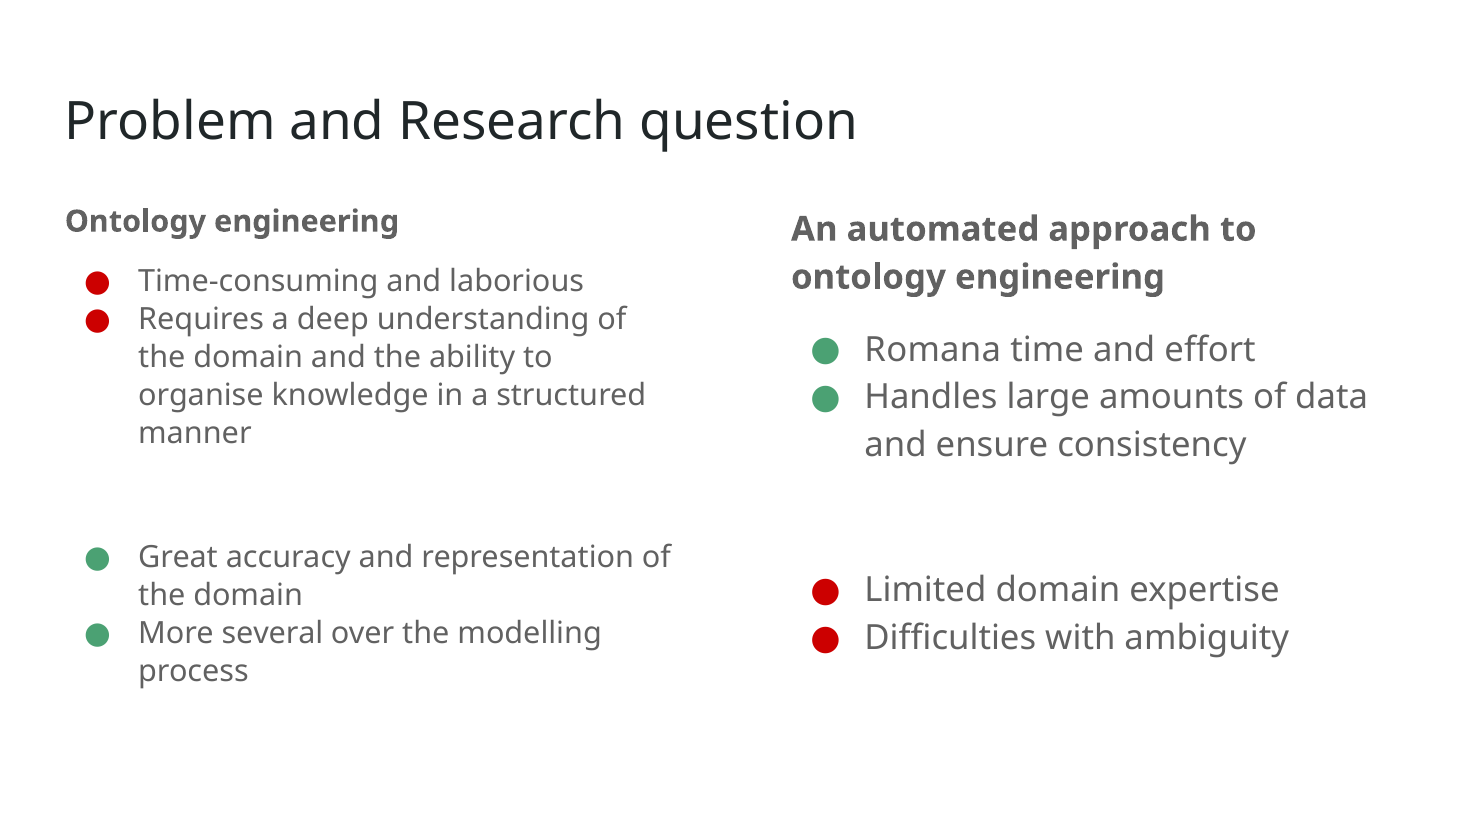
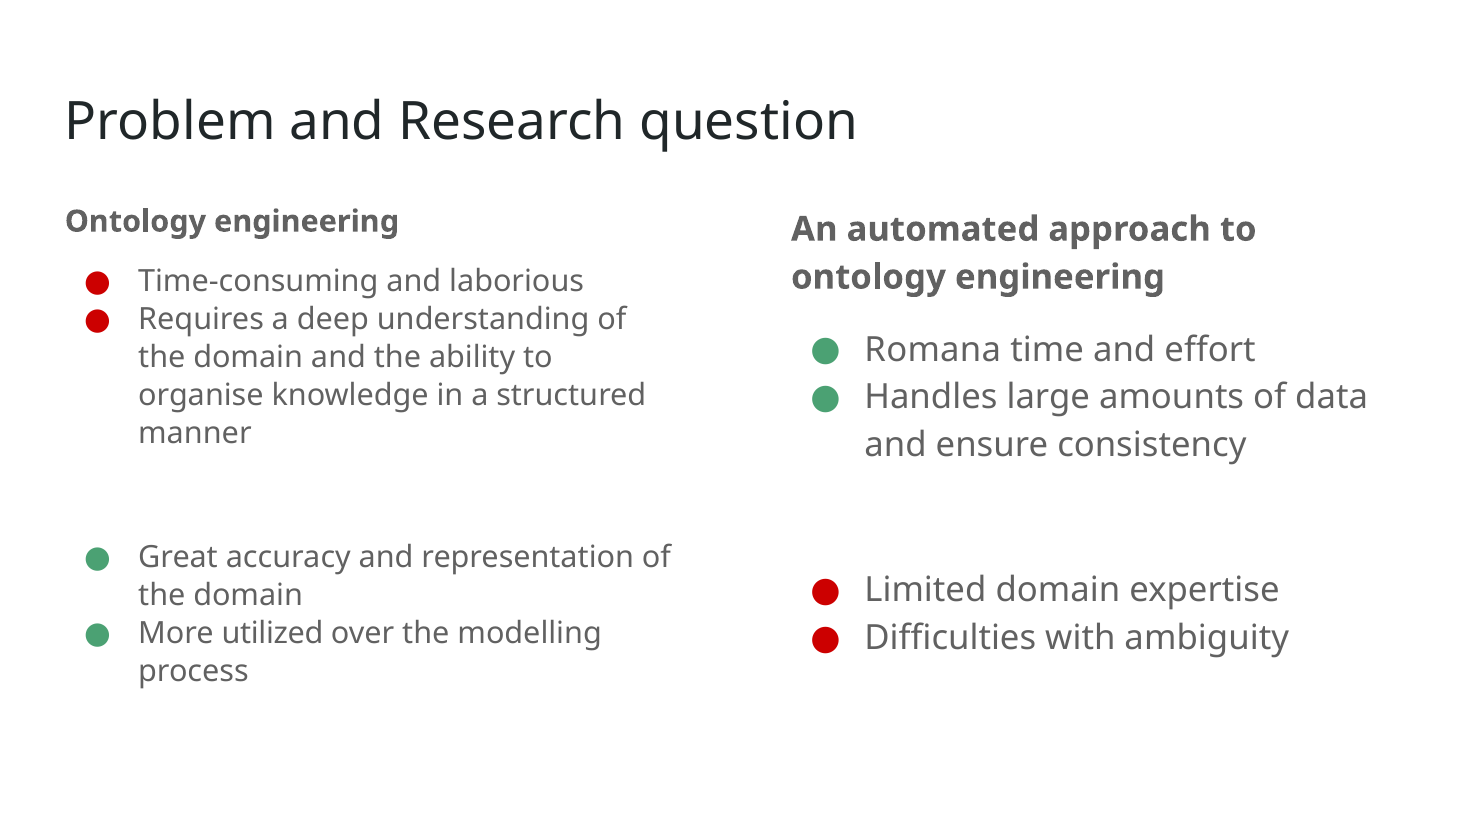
several: several -> utilized (272, 634)
